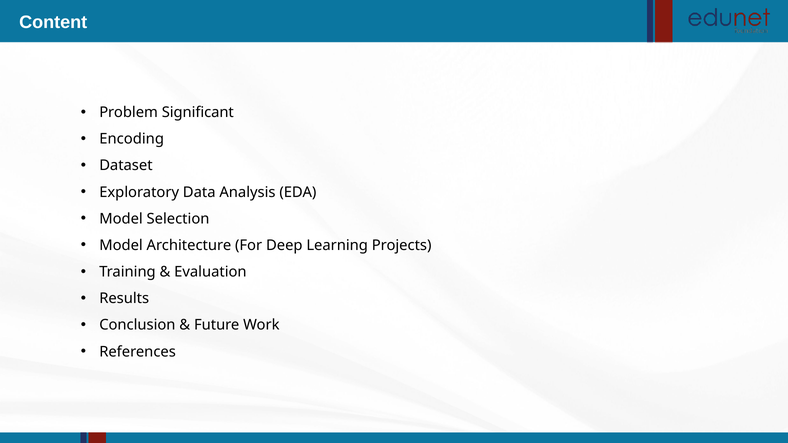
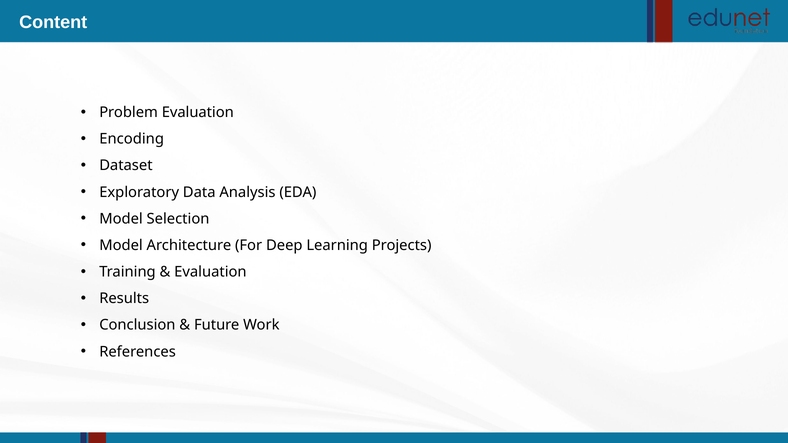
Problem Significant: Significant -> Evaluation (198, 113)
